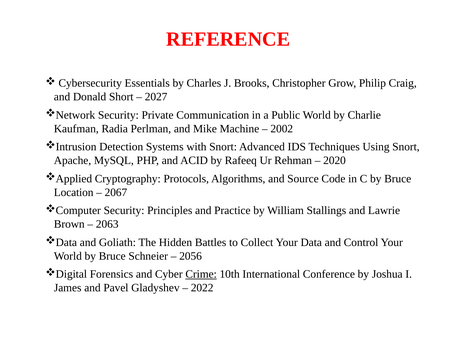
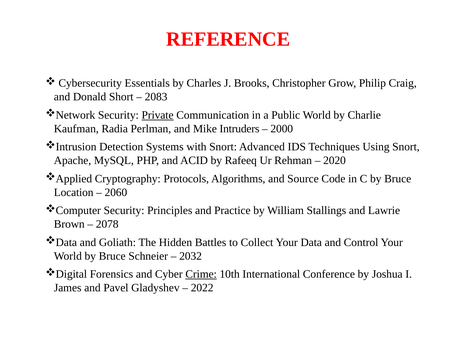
2027: 2027 -> 2083 (156, 97)
Private underline: none -> present (158, 115)
Machine: Machine -> Intruders (239, 129)
2002: 2002 -> 2000 (282, 129)
2067: 2067 -> 2060 (116, 192)
2063: 2063 -> 2078 (107, 224)
2056: 2056 -> 2032 (191, 256)
